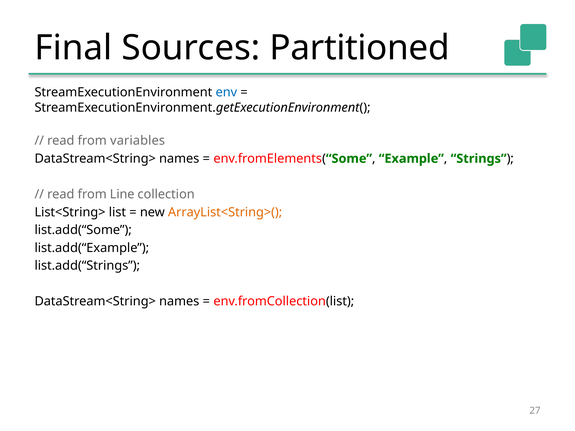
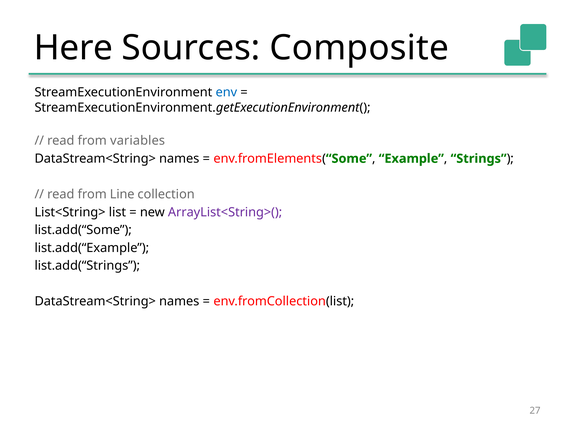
Final: Final -> Here (74, 48)
Partitioned: Partitioned -> Composite (359, 48)
ArrayList<String>( colour: orange -> purple (225, 212)
